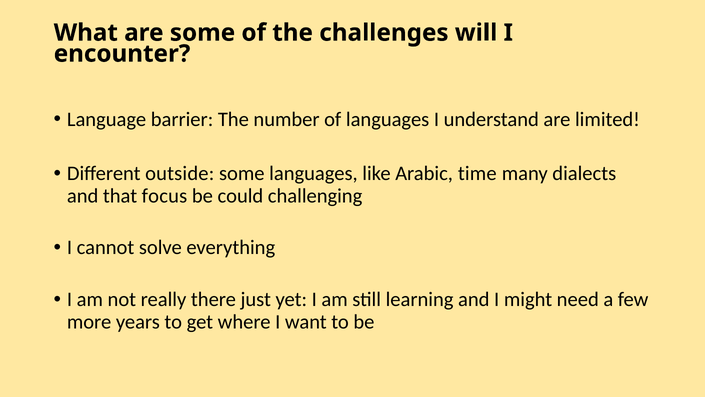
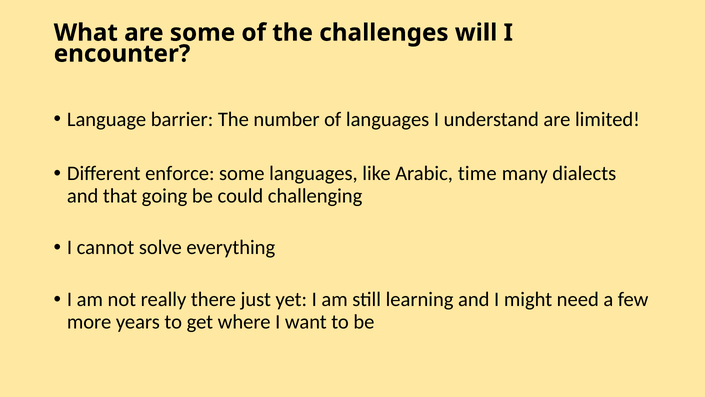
outside: outside -> enforce (180, 173)
focus: focus -> going (165, 196)
